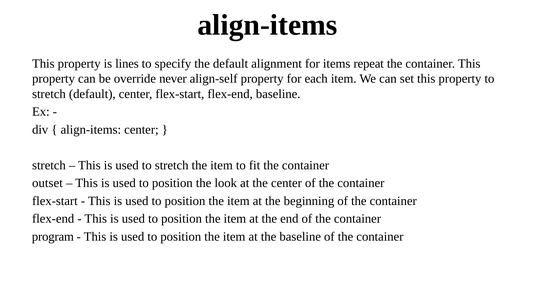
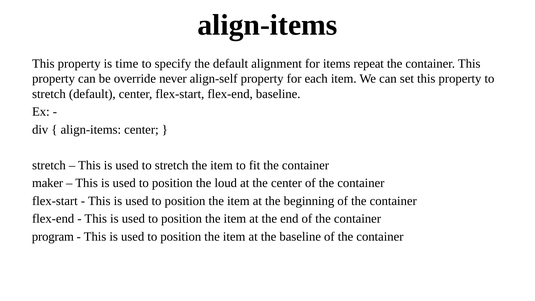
lines: lines -> time (127, 64)
outset: outset -> maker (48, 183)
look: look -> loud (226, 183)
